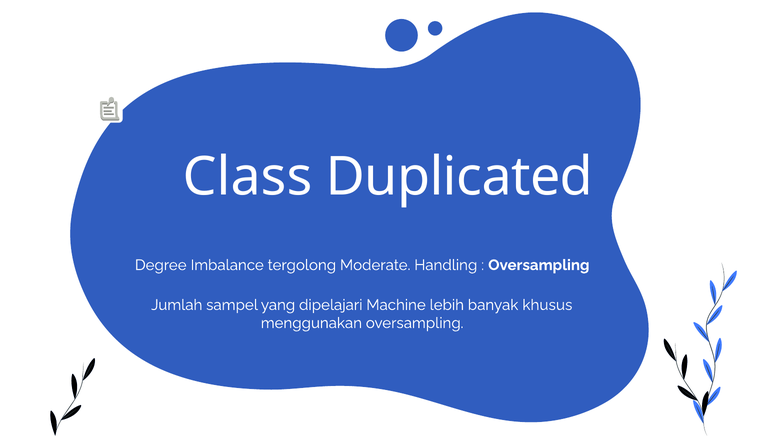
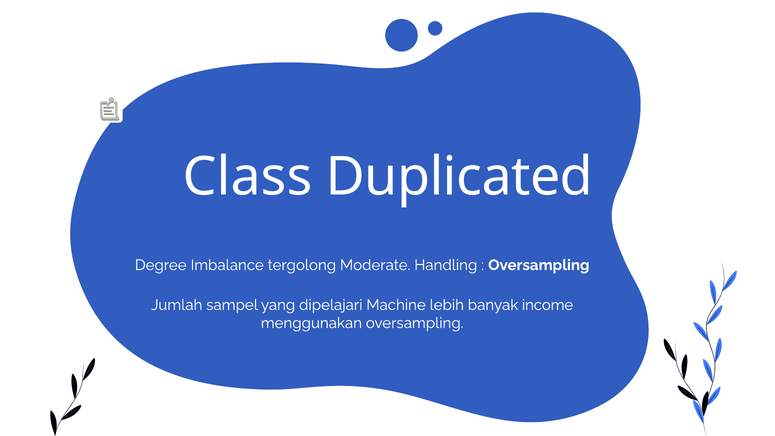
khusus: khusus -> income (548, 305)
